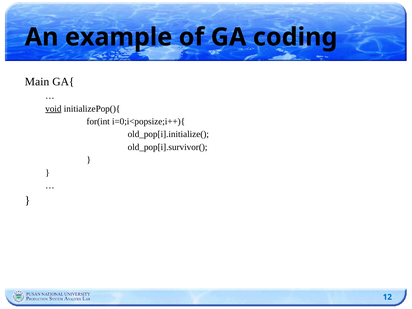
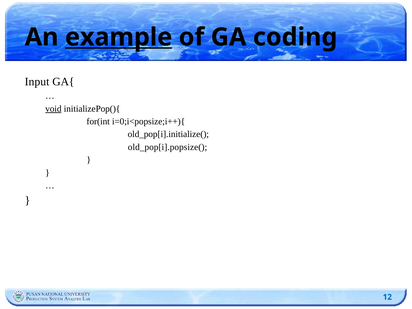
example underline: none -> present (119, 37)
Main: Main -> Input (37, 82)
old_pop[i].survivor(: old_pop[i].survivor( -> old_pop[i].popsize( (168, 147)
